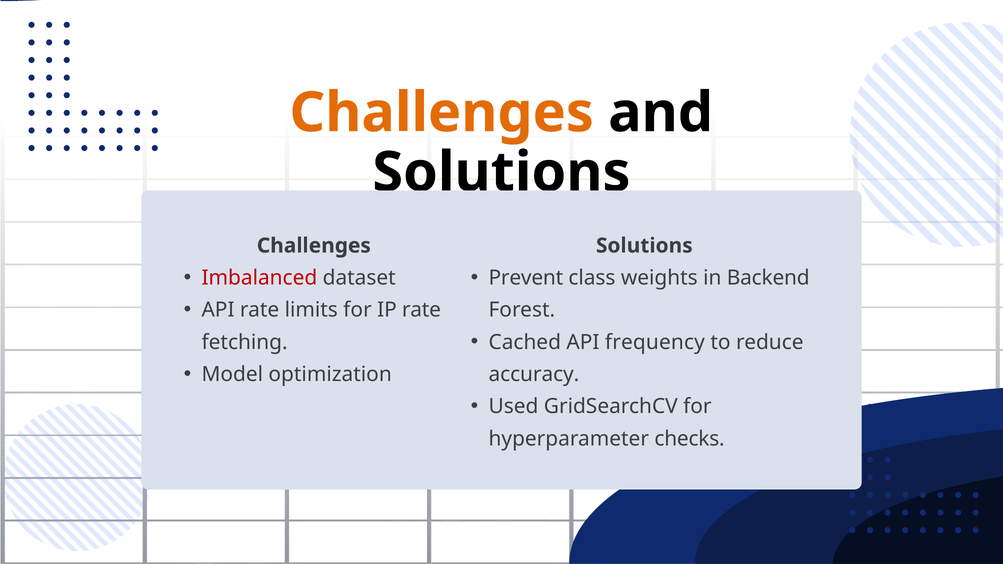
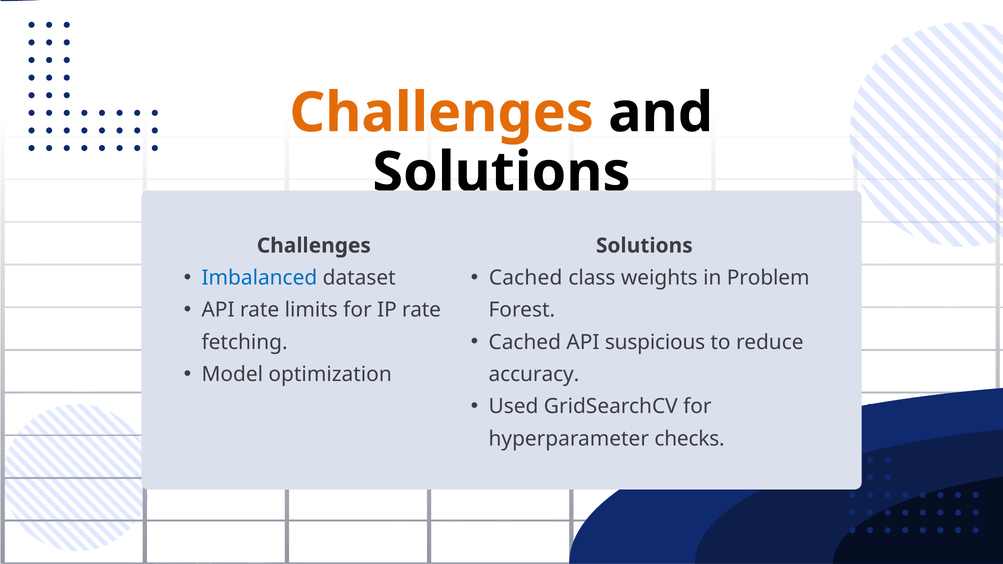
Imbalanced colour: red -> blue (259, 278)
Prevent: Prevent -> Cached (526, 278)
Backend: Backend -> Problem (768, 278)
frequency: frequency -> suspicious (655, 342)
